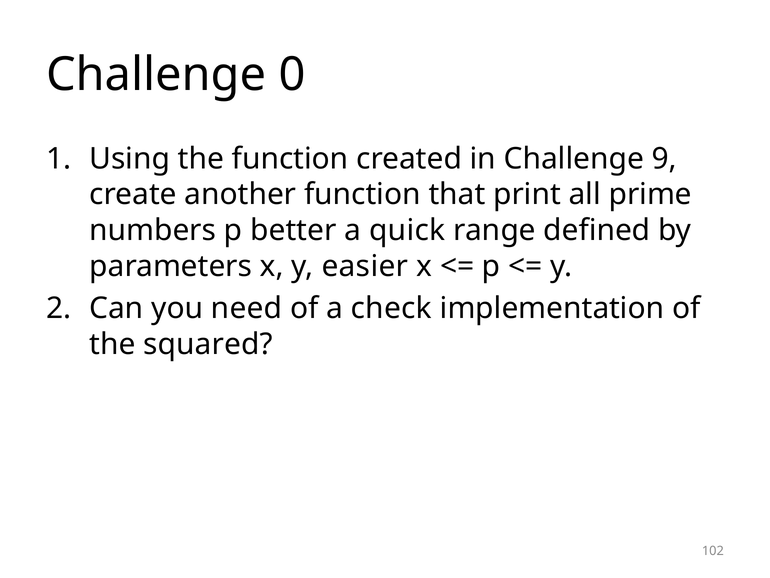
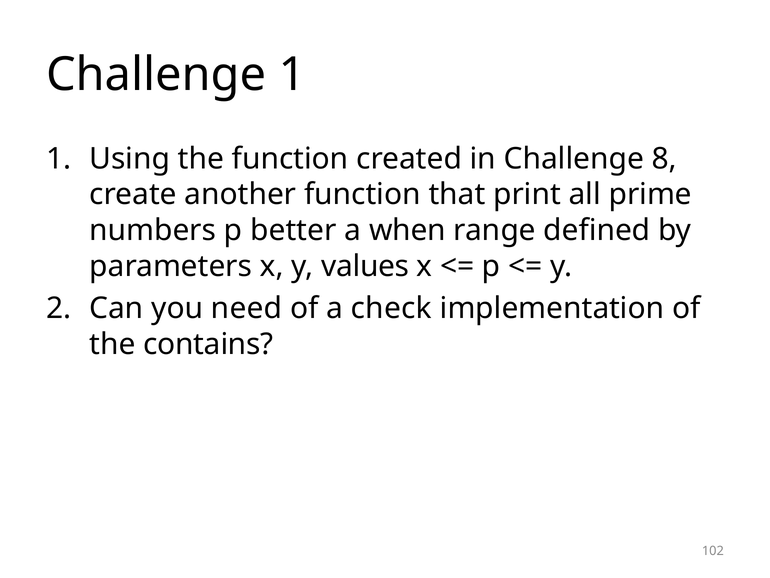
Challenge 0: 0 -> 1 (292, 75)
9: 9 -> 8 (664, 159)
quick: quick -> when (408, 230)
easier: easier -> values (365, 266)
squared: squared -> contains (208, 344)
